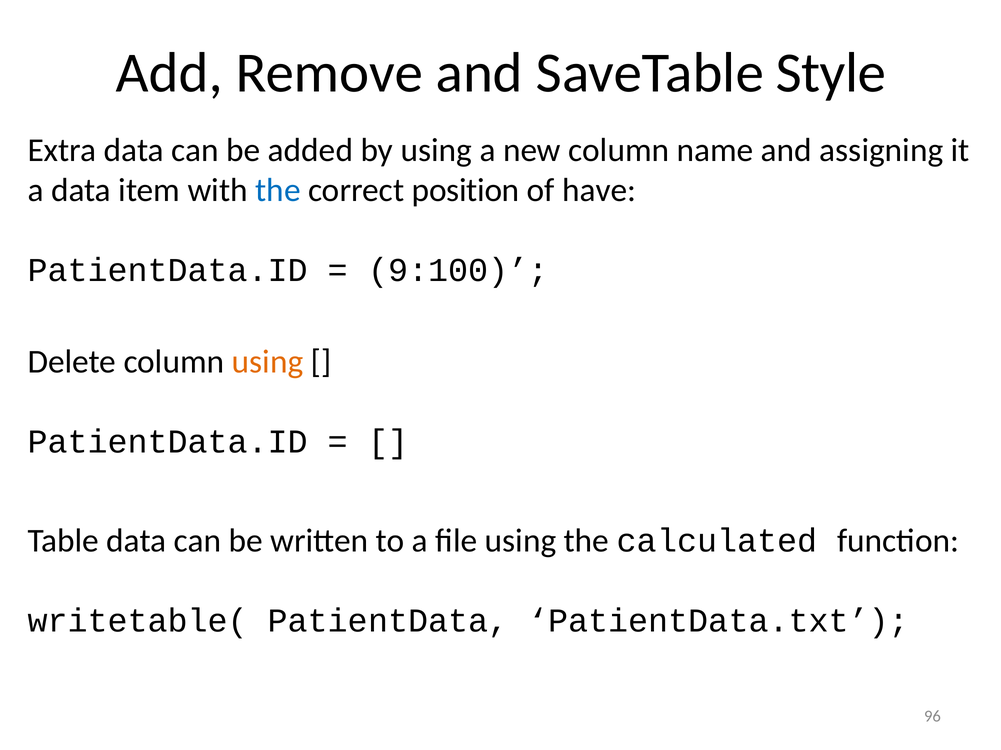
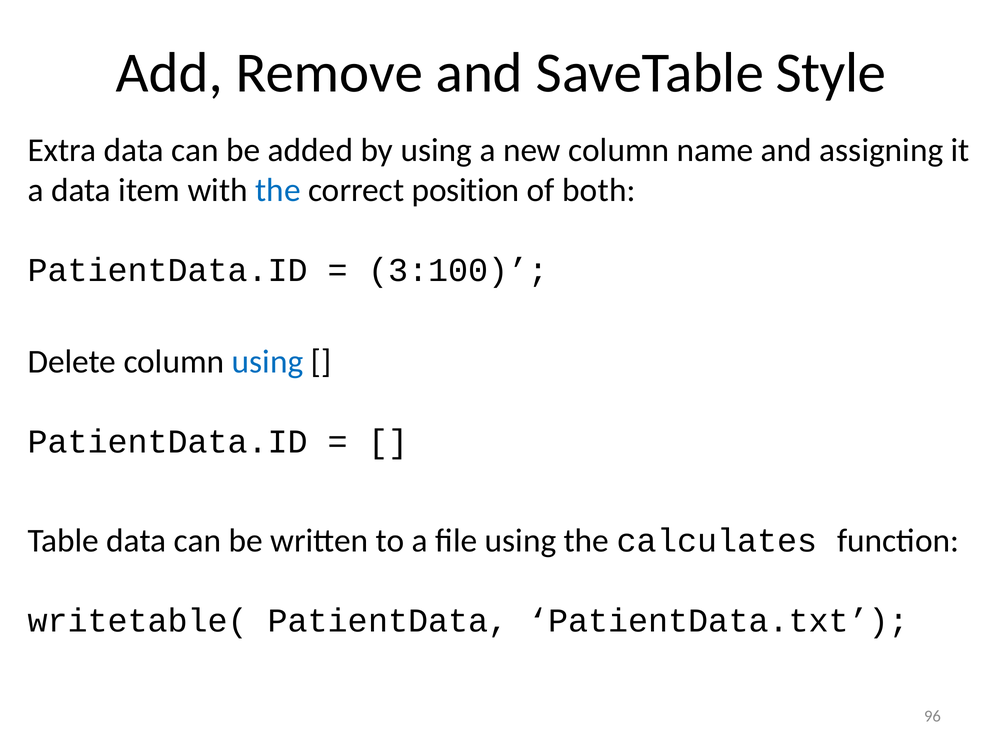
have: have -> both (599, 190)
9:100: 9:100 -> 3:100 (458, 270)
using colour: orange -> blue (268, 362)
calculated: calculated -> calculates (717, 541)
